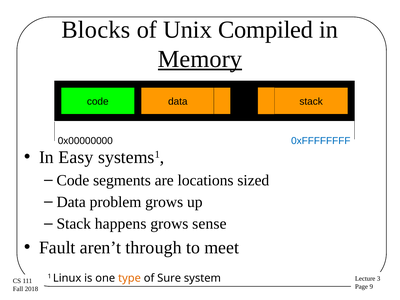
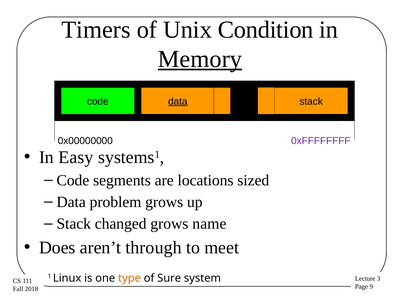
Blocks: Blocks -> Timers (96, 30)
Compiled: Compiled -> Condition (266, 30)
data underline: none -> present (178, 101)
0xFFFFFFFF colour: blue -> purple (321, 141)
happens: happens -> changed (121, 224)
sense: sense -> name (209, 224)
Fault: Fault -> Does (57, 248)
